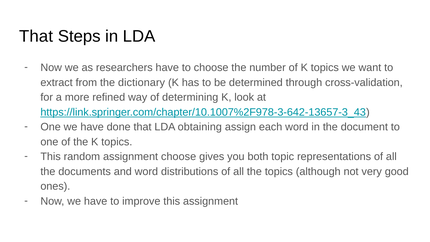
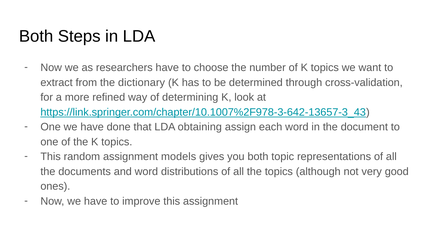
That: That -> Both (36, 36)
assignment choose: choose -> models (179, 157)
